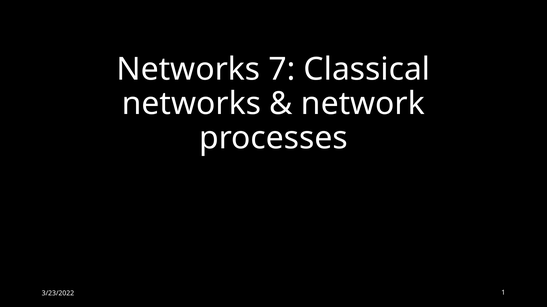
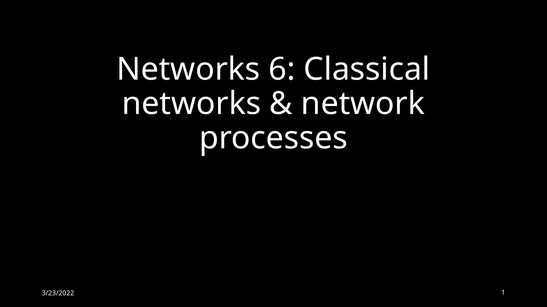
7: 7 -> 6 (282, 69)
